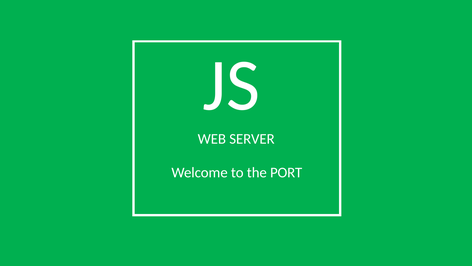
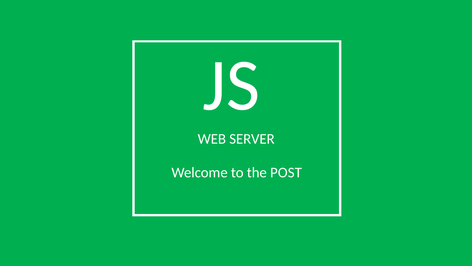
PORT: PORT -> POST (286, 172)
